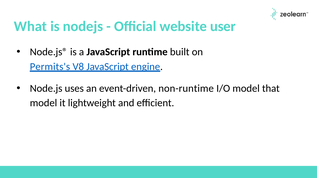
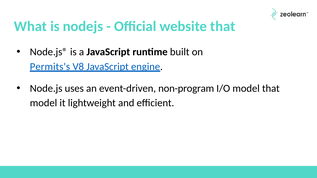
website user: user -> that (223, 26)
non-runtime: non-runtime -> non-program (186, 89)
